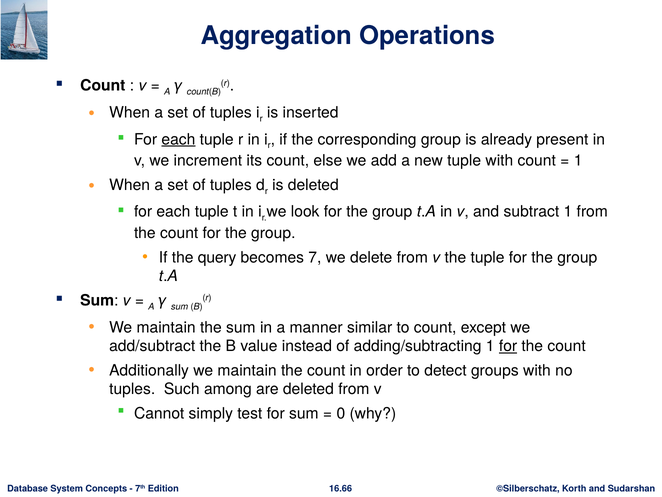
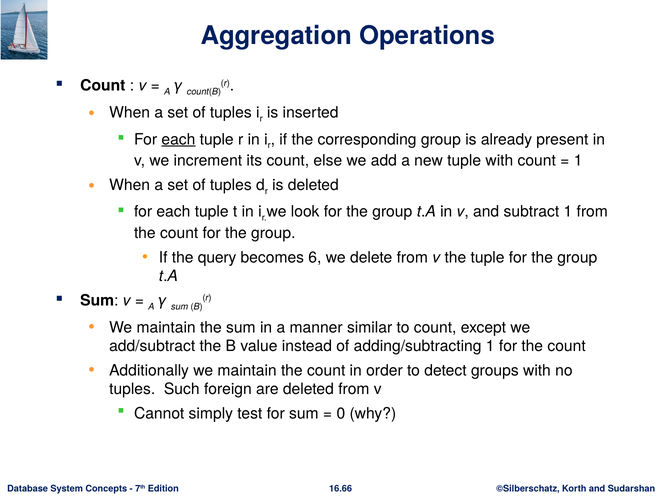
7: 7 -> 6 (315, 257)
for underline: present -> none (508, 346)
among: among -> foreign (228, 389)
